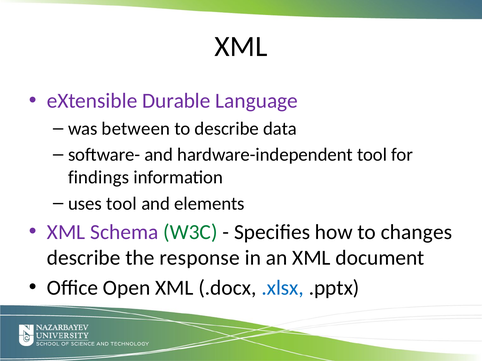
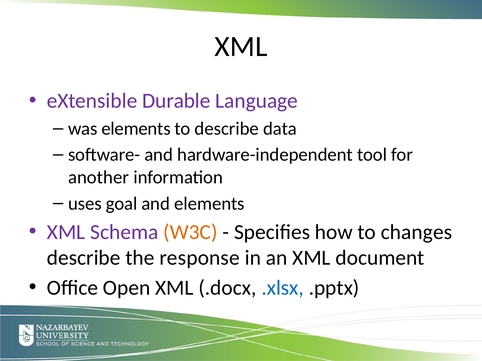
was between: between -> elements (136, 129)
findings: findings -> another (99, 178)
uses tool: tool -> goal (122, 204)
W3C colour: green -> orange (190, 232)
